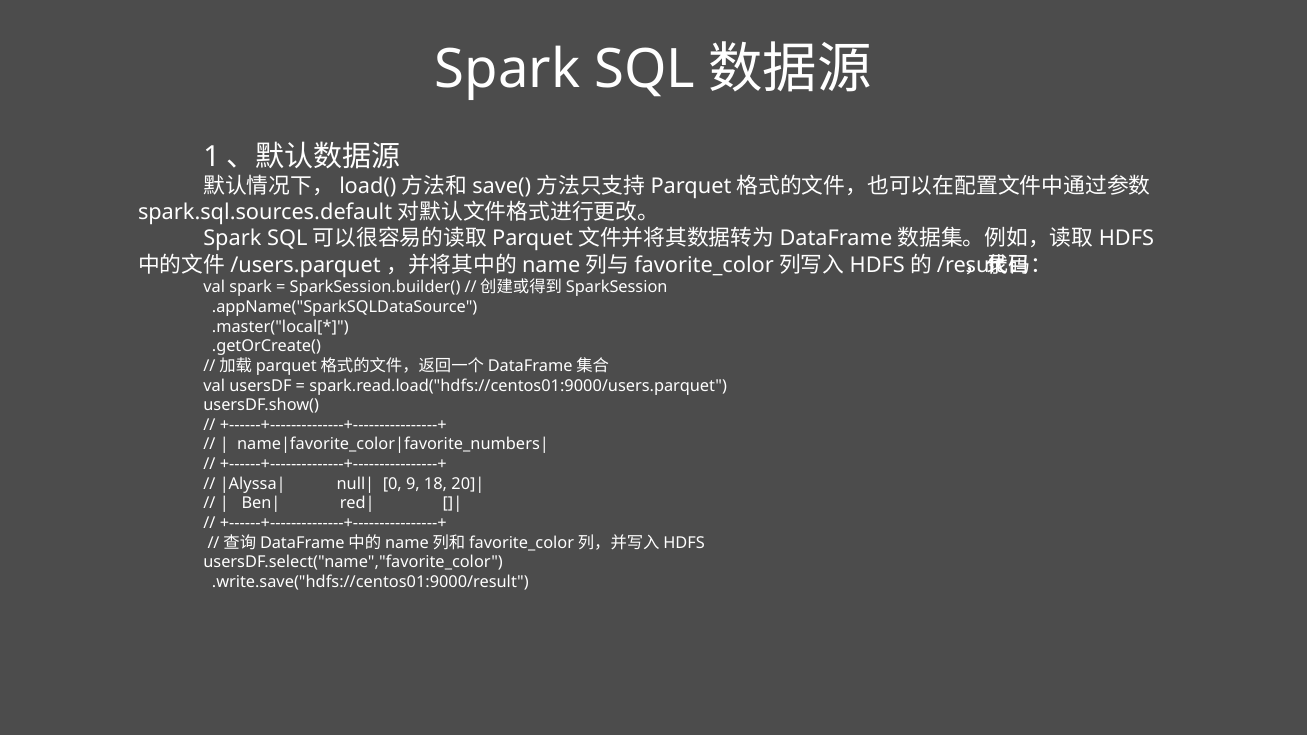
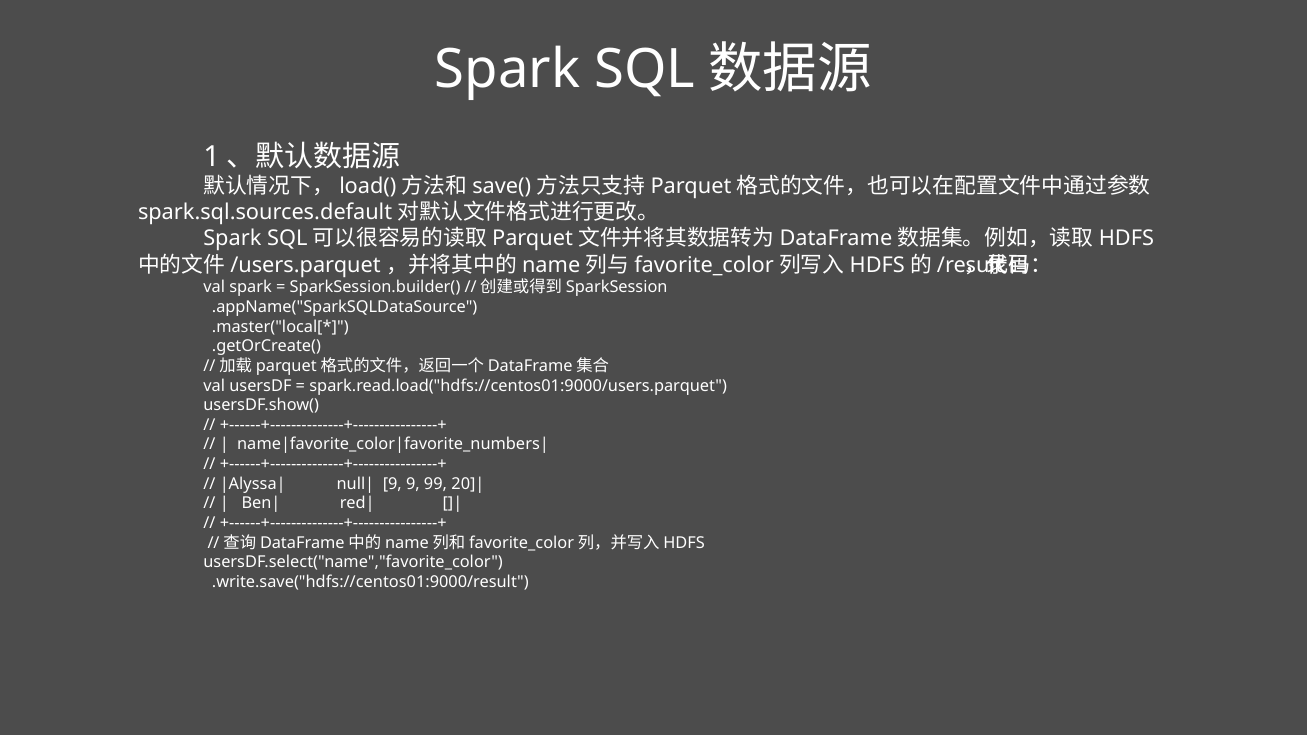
0: 0 -> 9 (392, 484)
18: 18 -> 99 (436, 484)
